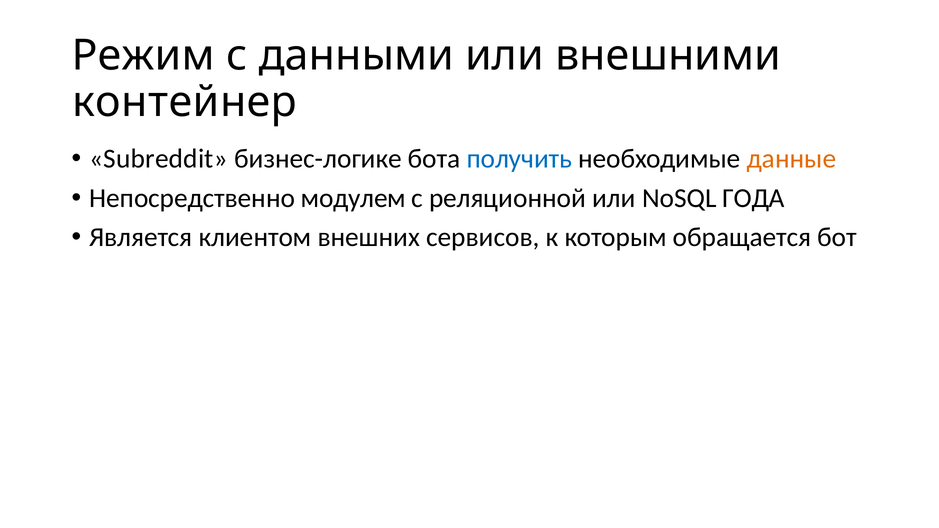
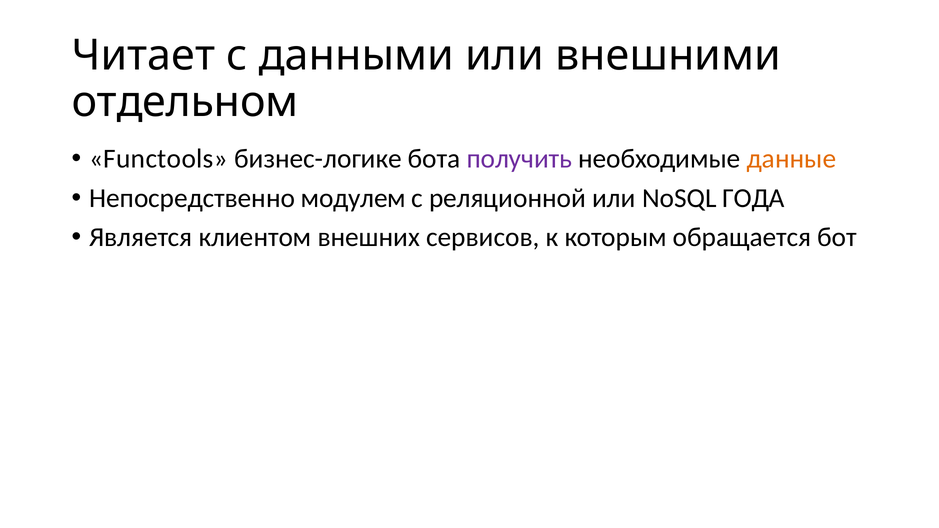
Режим: Режим -> Читает (143, 56)
контейнер: контейнер -> отдельном (185, 102)
Subreddit: Subreddit -> Functools (158, 159)
получить colour: blue -> purple (519, 159)
